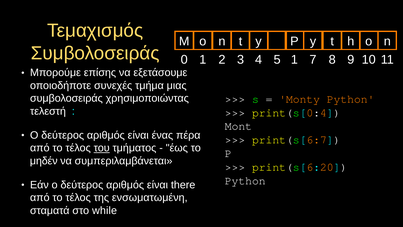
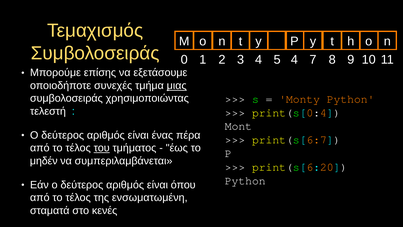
5 1: 1 -> 4 (294, 59)
μιας underline: none -> present (177, 85)
there: there -> όπου (183, 185)
while: while -> κενές (105, 210)
